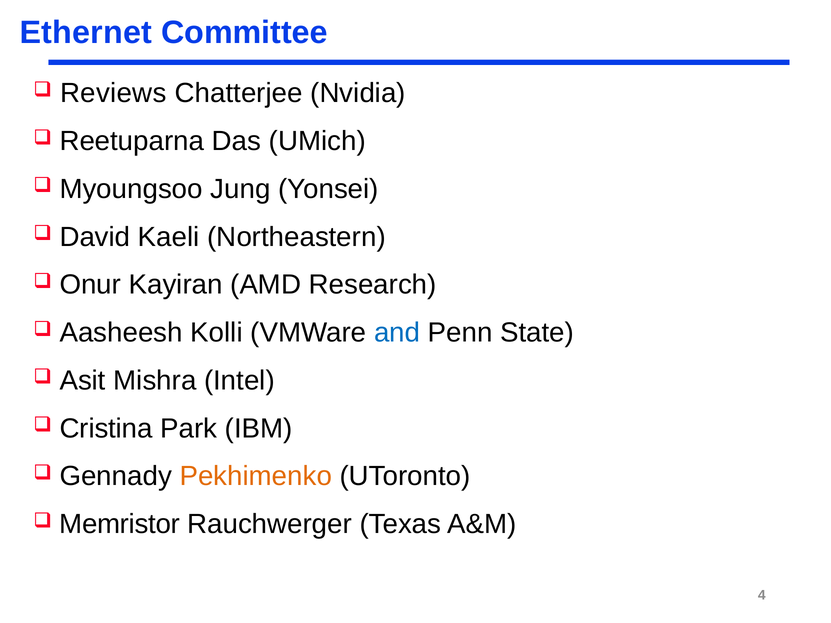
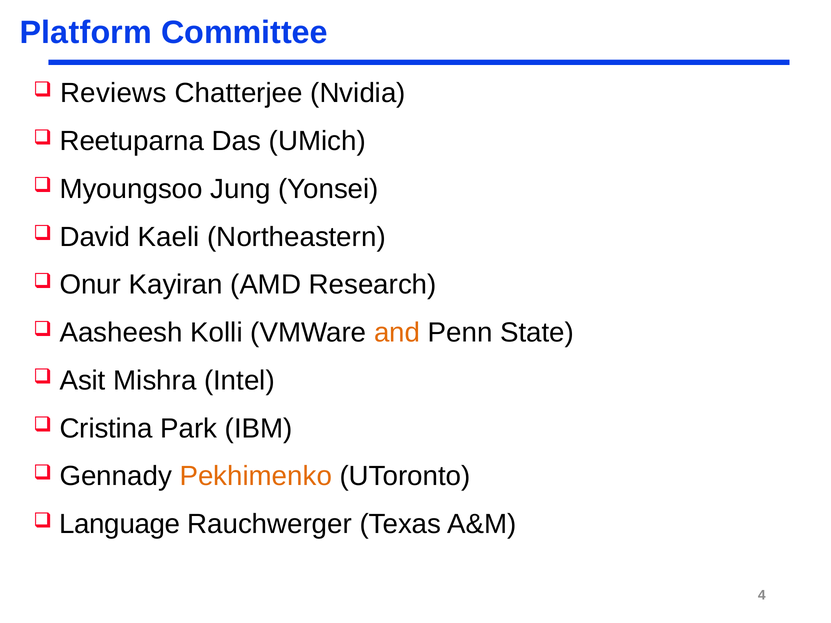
Ethernet: Ethernet -> Platform (86, 32)
and colour: blue -> orange (397, 333)
Memristor: Memristor -> Language (120, 524)
